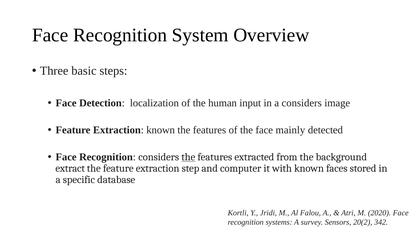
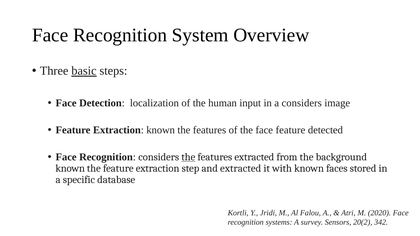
basic underline: none -> present (84, 71)
face mainly: mainly -> feature (290, 130)
extract: extract -> known (70, 169)
and computer: computer -> extracted (241, 169)
